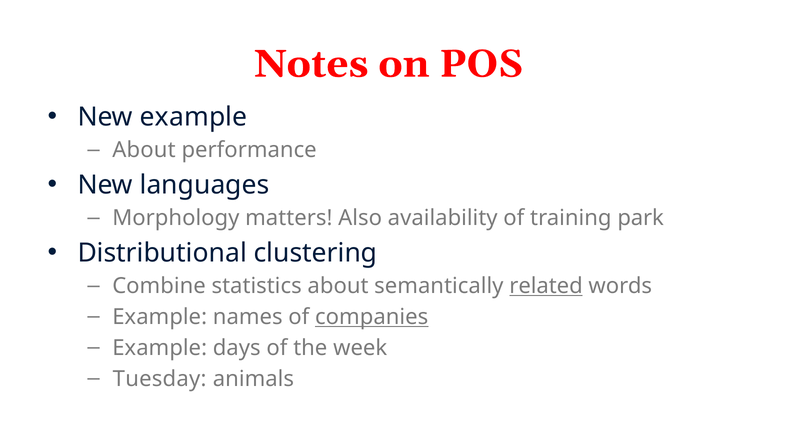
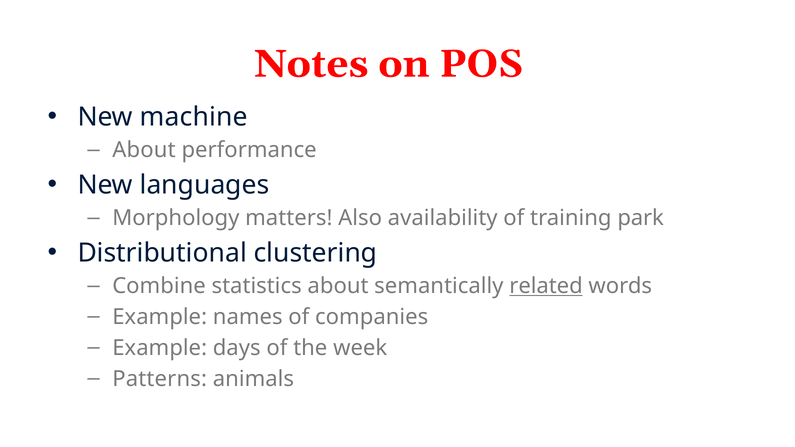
New example: example -> machine (194, 117)
companies underline: present -> none (372, 317)
Tuesday: Tuesday -> Patterns (160, 379)
